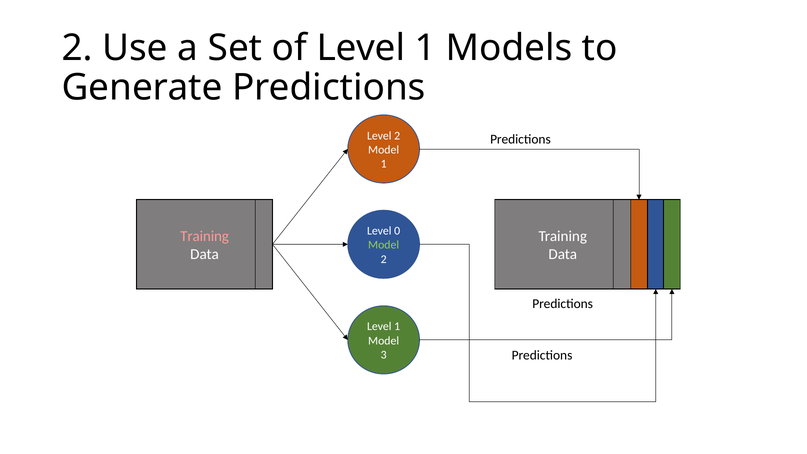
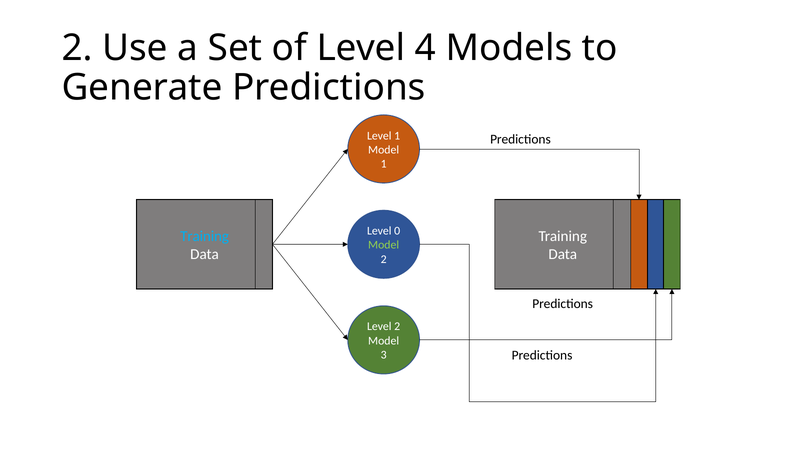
of Level 1: 1 -> 4 (426, 48)
Level 2: 2 -> 1 (397, 136)
Training colour: pink -> light blue (205, 236)
1: 1 -> 2 (397, 327)
